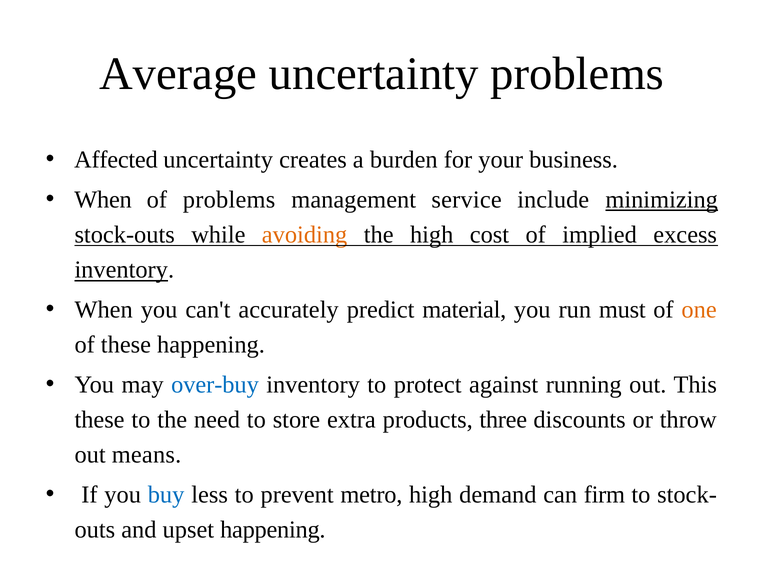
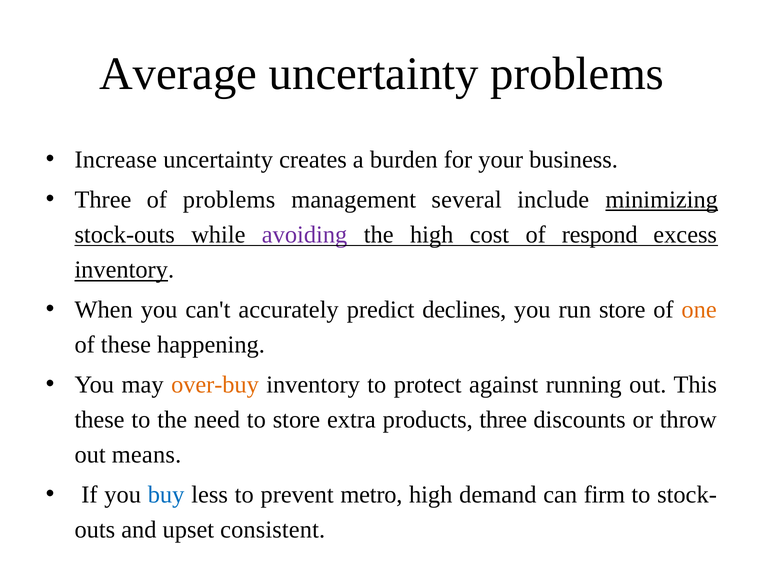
Affected: Affected -> Increase (116, 160)
When: When -> Three (103, 200)
service: service -> several (467, 200)
avoiding colour: orange -> purple (305, 235)
implied: implied -> respond (600, 235)
material: material -> declines (464, 310)
run must: must -> store (622, 310)
over-buy colour: blue -> orange (215, 385)
upset happening: happening -> consistent (273, 530)
